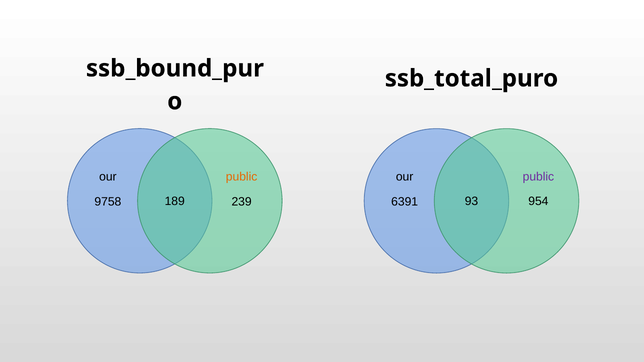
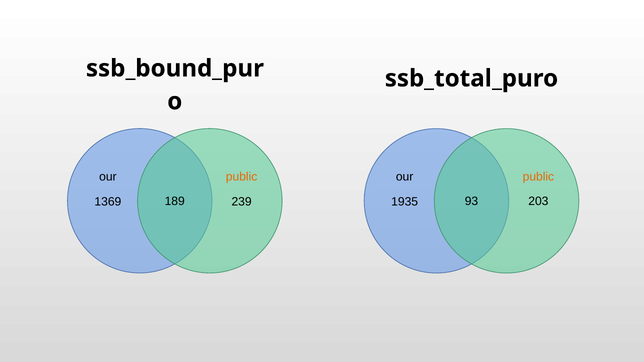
public colour: purple -> orange (538, 177)
9758: 9758 -> 1369 (108, 202)
6391: 6391 -> 1935 (405, 202)
954: 954 -> 203 (538, 202)
